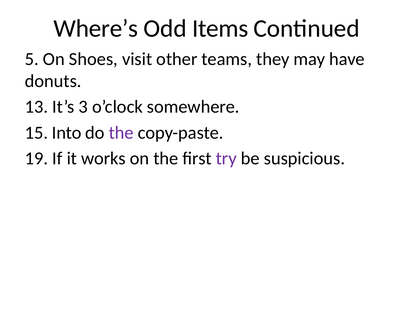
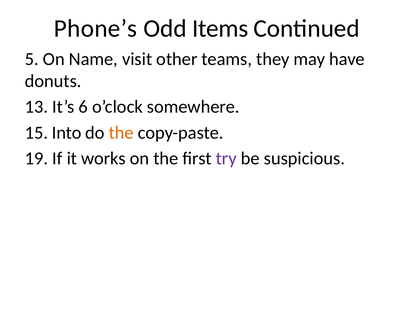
Where’s: Where’s -> Phone’s (96, 28)
Shoes: Shoes -> Name (93, 59)
3: 3 -> 6 (83, 107)
the colour: purple -> orange (121, 133)
